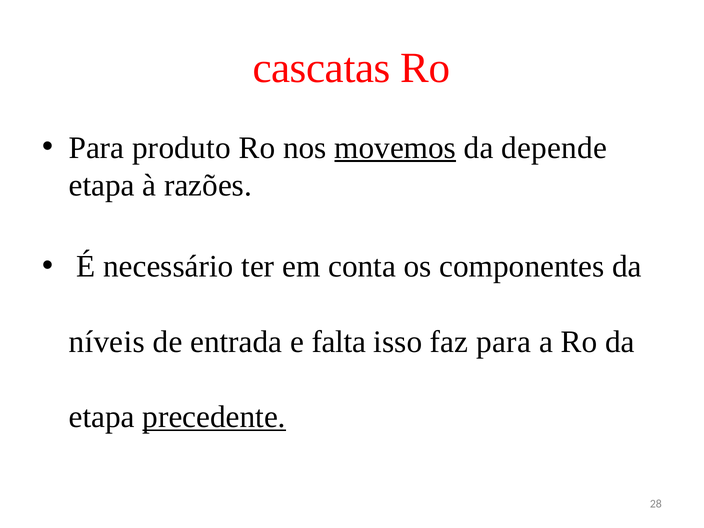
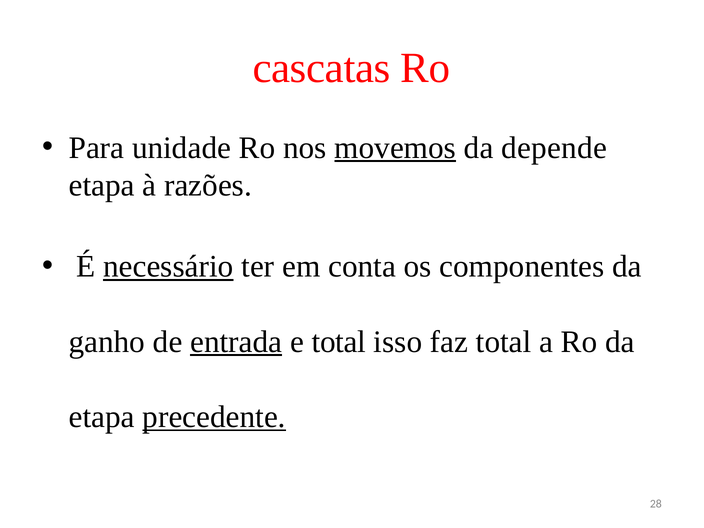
produto: produto -> unidade (182, 148)
necessário underline: none -> present (168, 267)
níveis: níveis -> ganho (107, 342)
entrada underline: none -> present (236, 342)
e falta: falta -> total (339, 342)
faz para: para -> total (504, 342)
